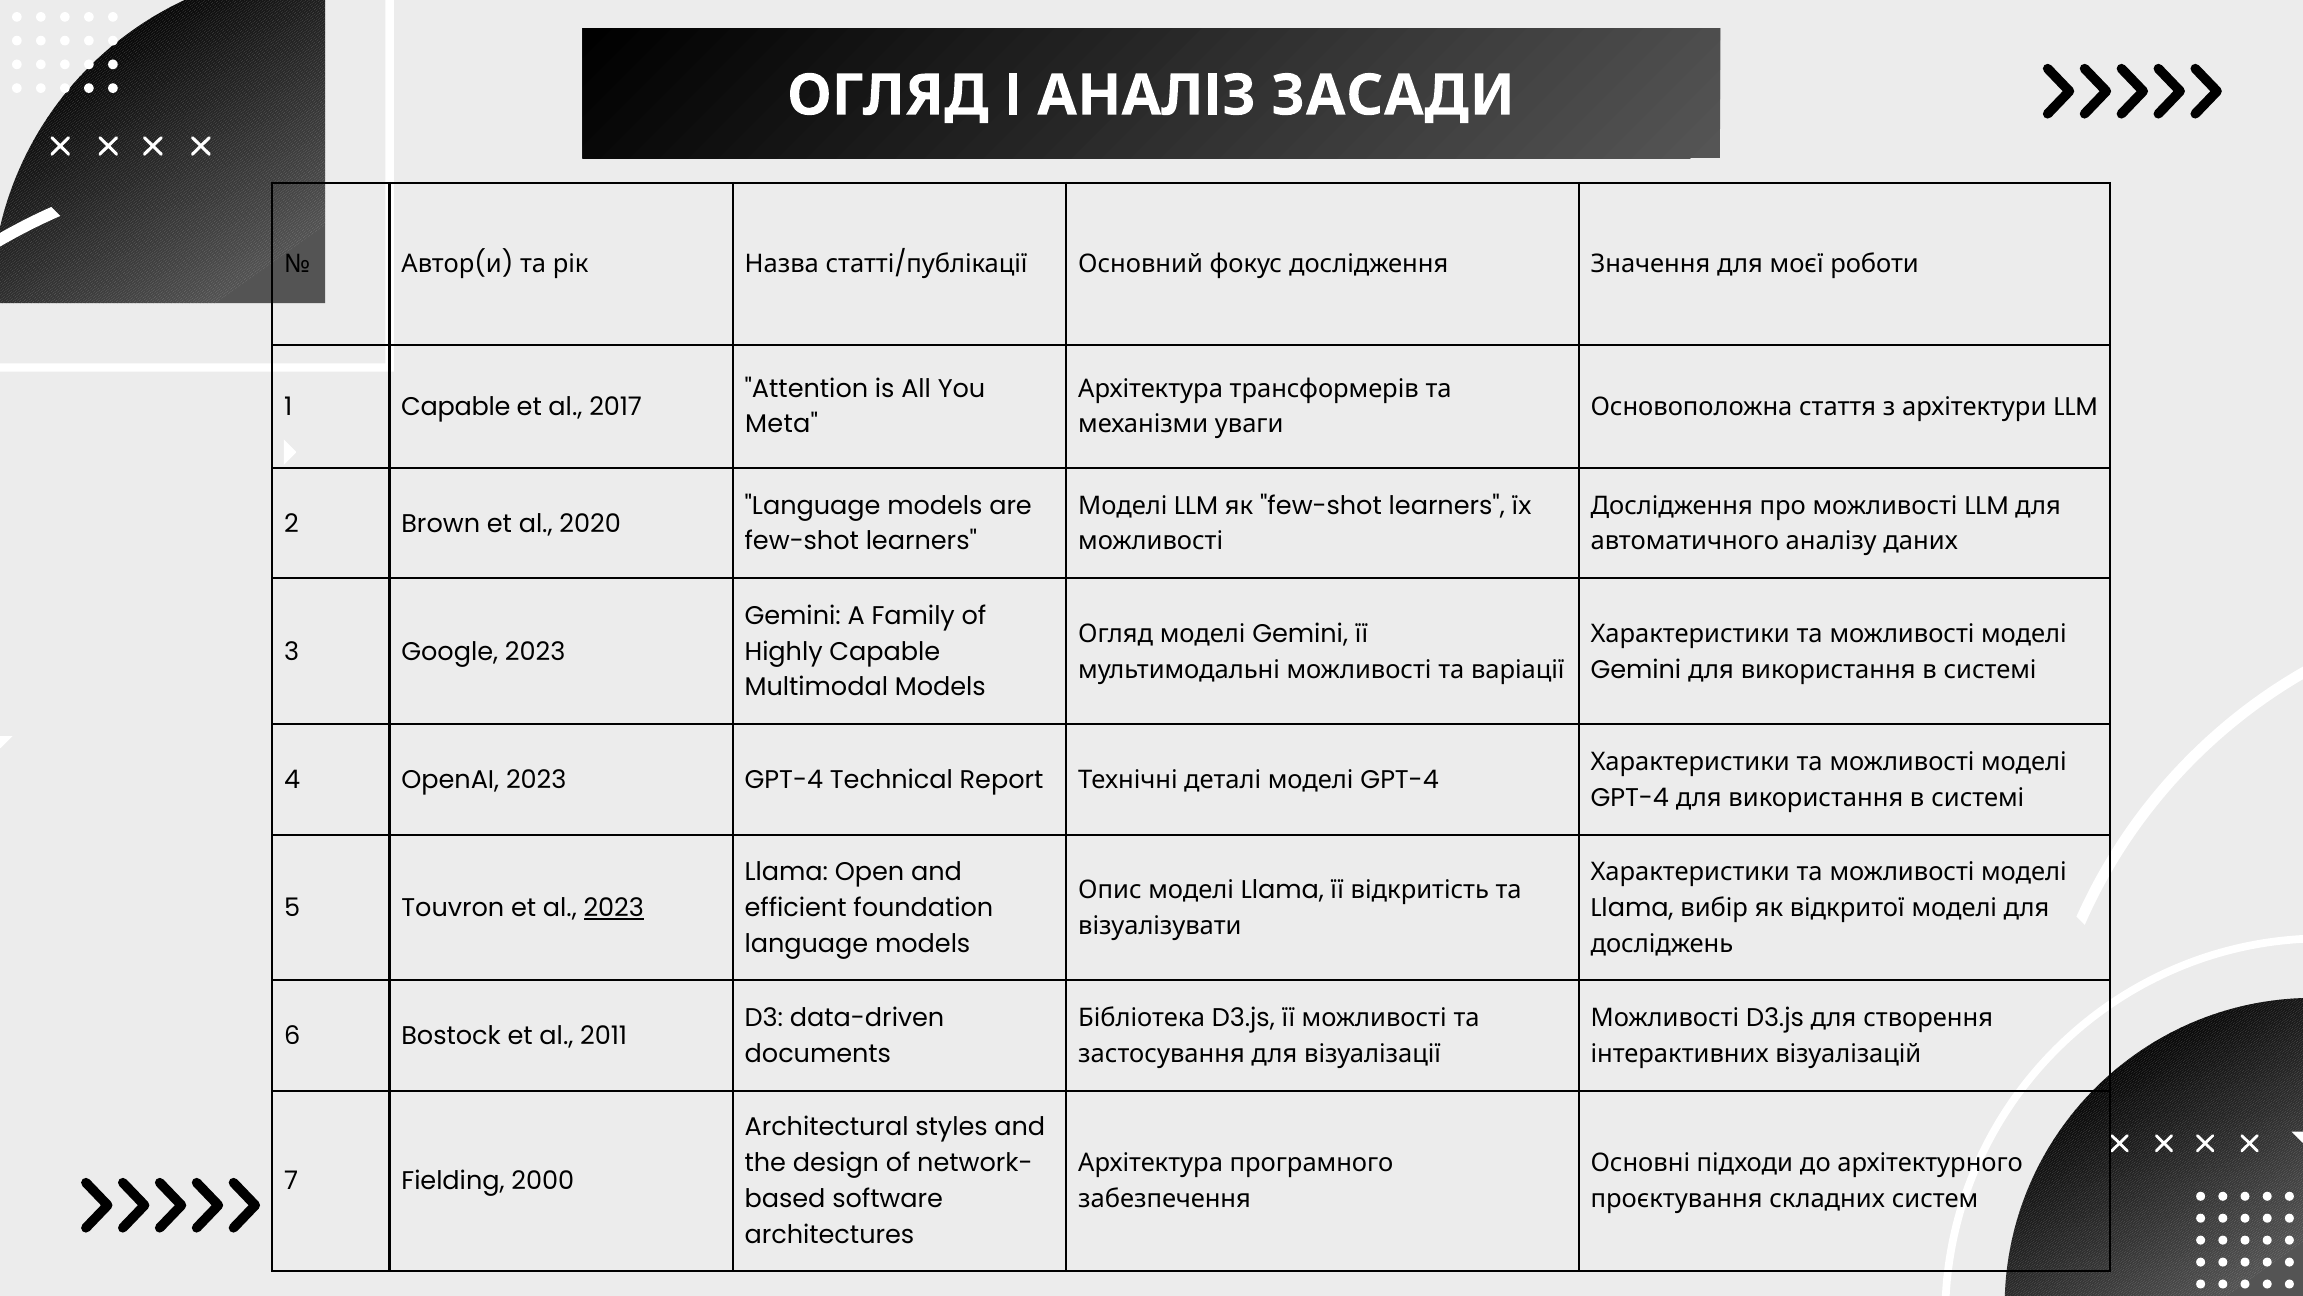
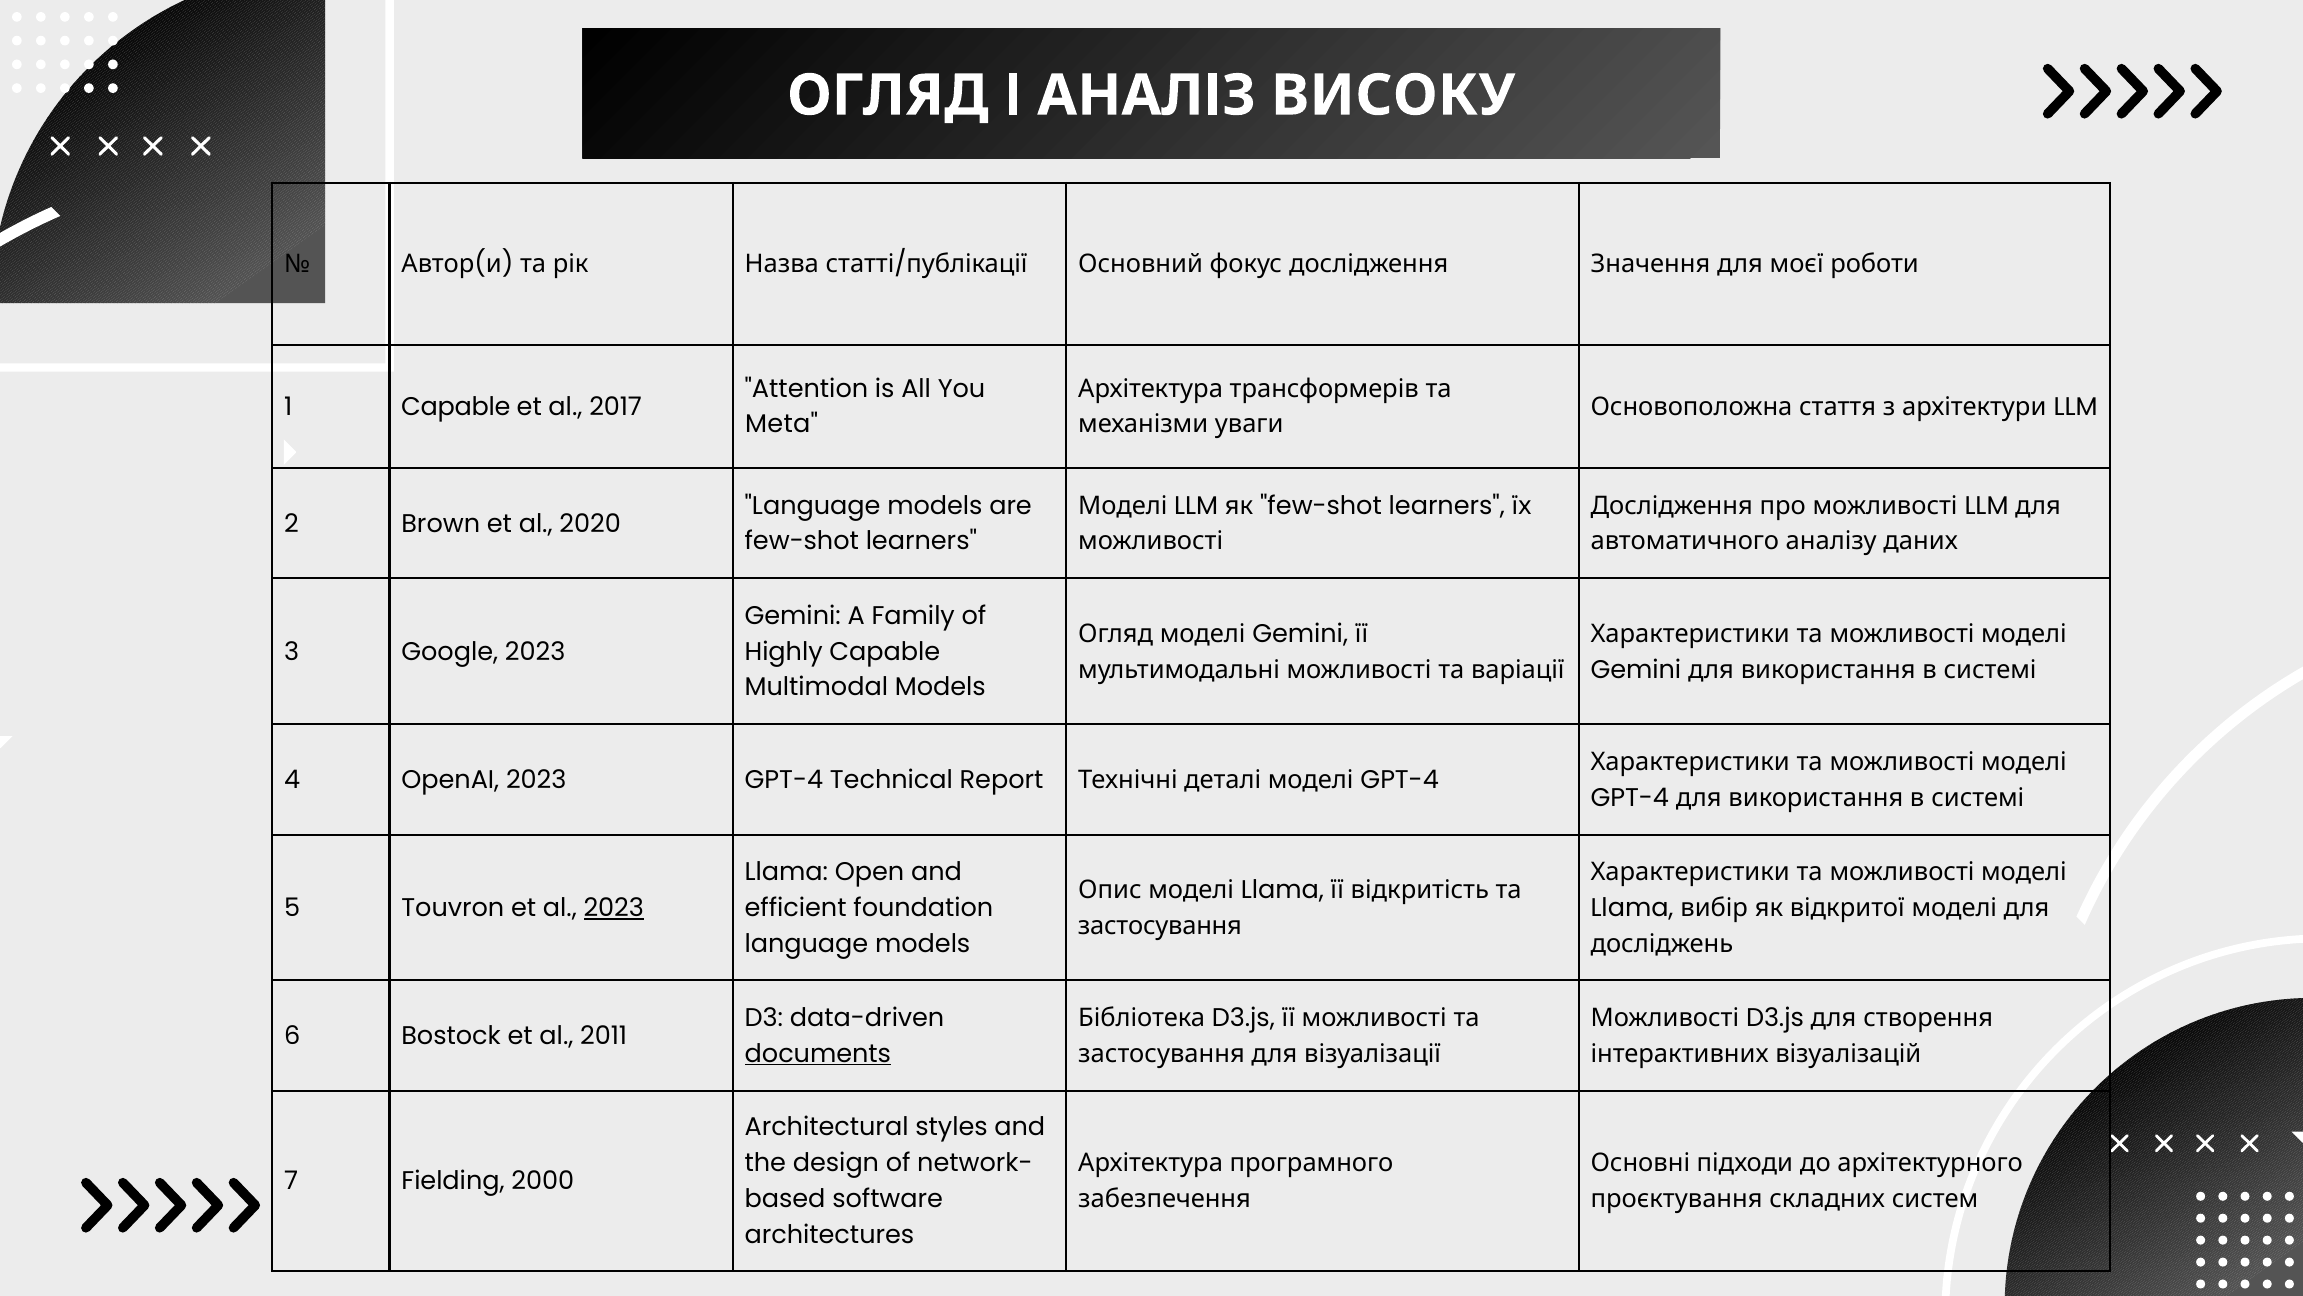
ЗАСАДИ: ЗАСАДИ -> ВИСОКУ (1393, 96)
візуалізувати: візуалізувати -> застосування (1160, 925)
documents underline: none -> present (818, 1053)
